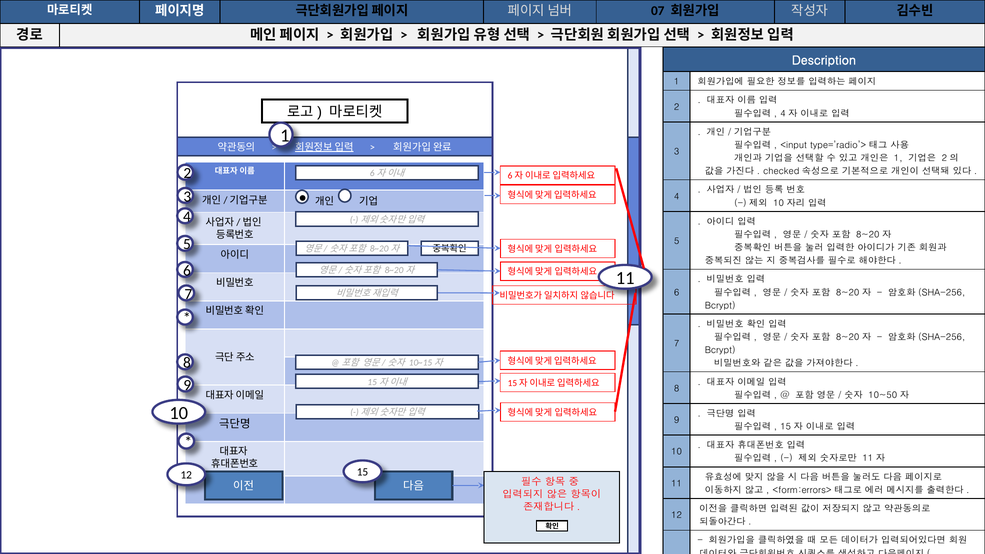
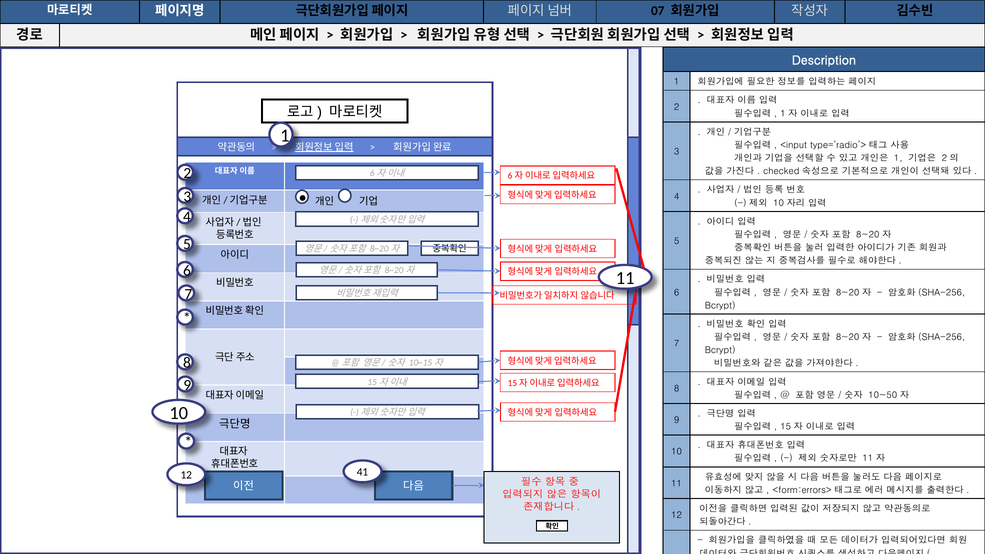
4: 4 -> 1 (783, 113)
12 15: 15 -> 41 (362, 472)
